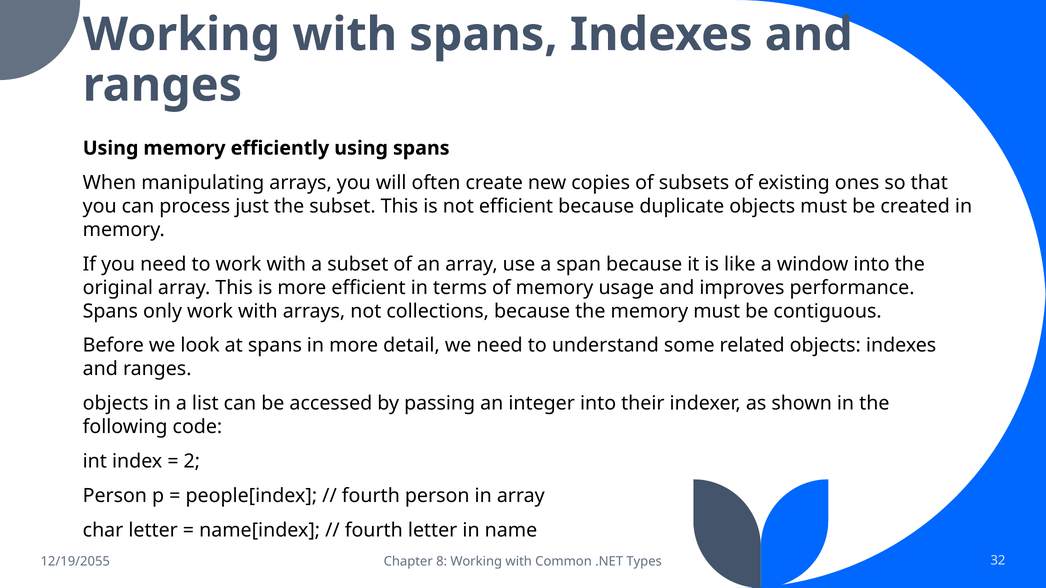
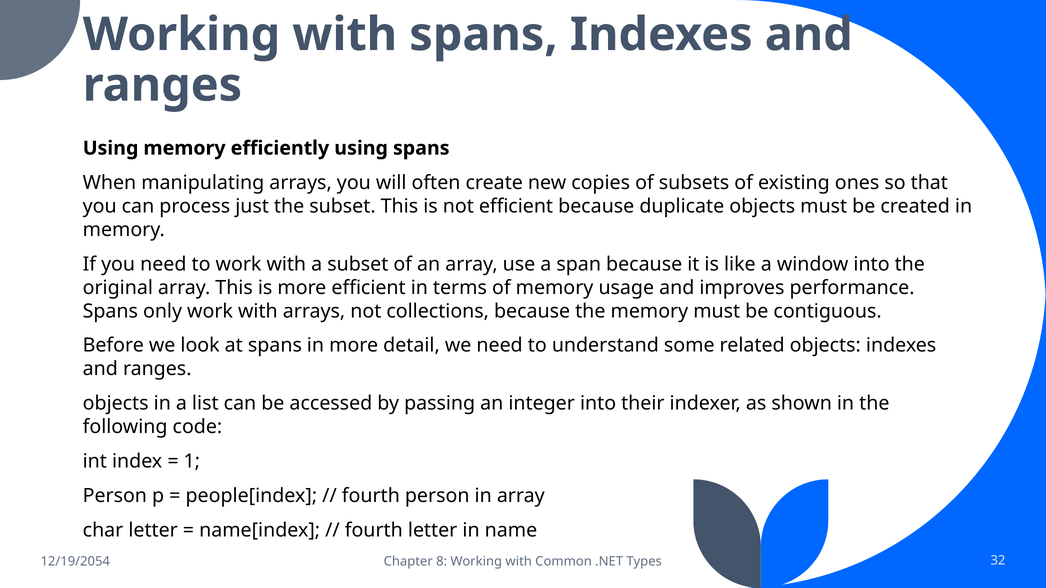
2: 2 -> 1 (192, 462)
12/19/2055: 12/19/2055 -> 12/19/2054 (75, 562)
